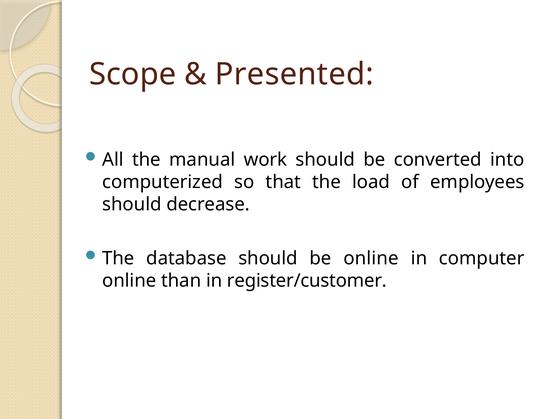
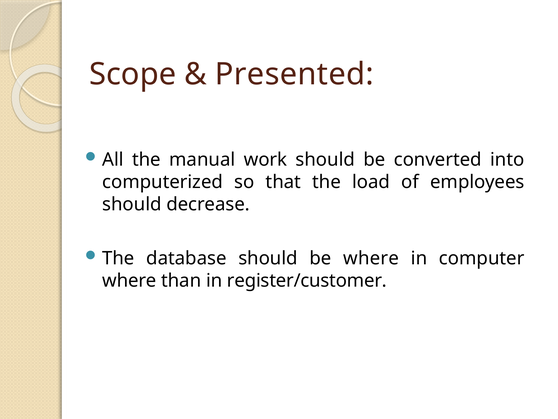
be online: online -> where (371, 258)
online: online -> where (129, 280)
